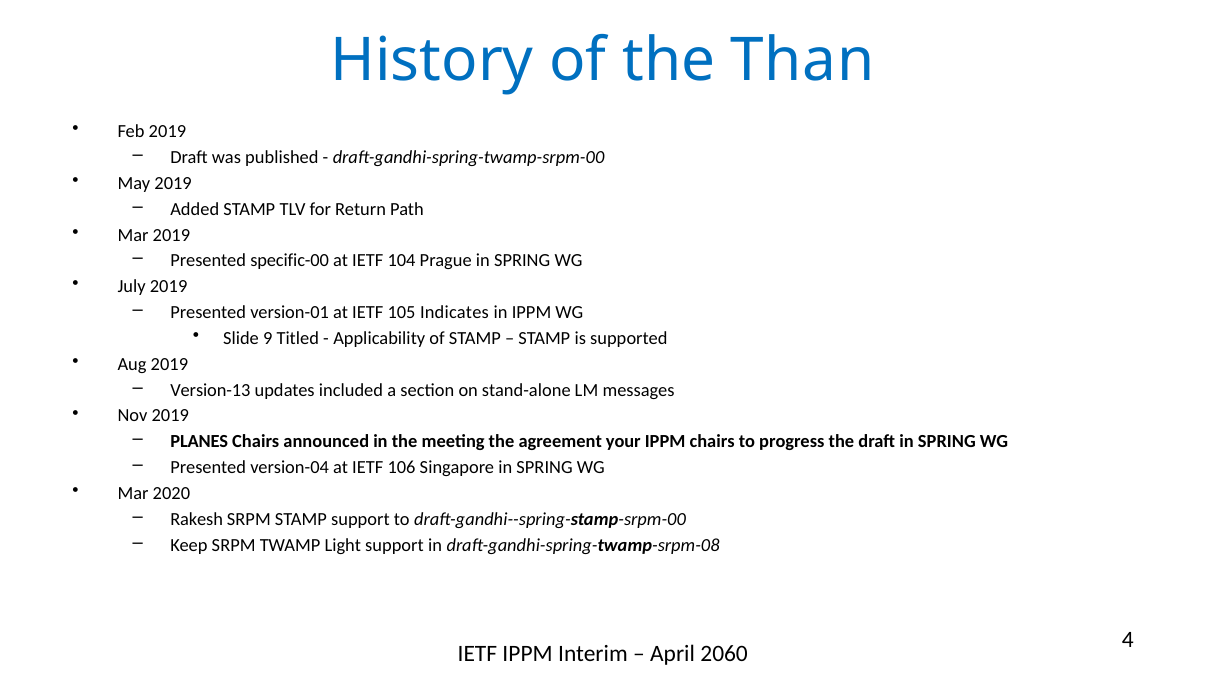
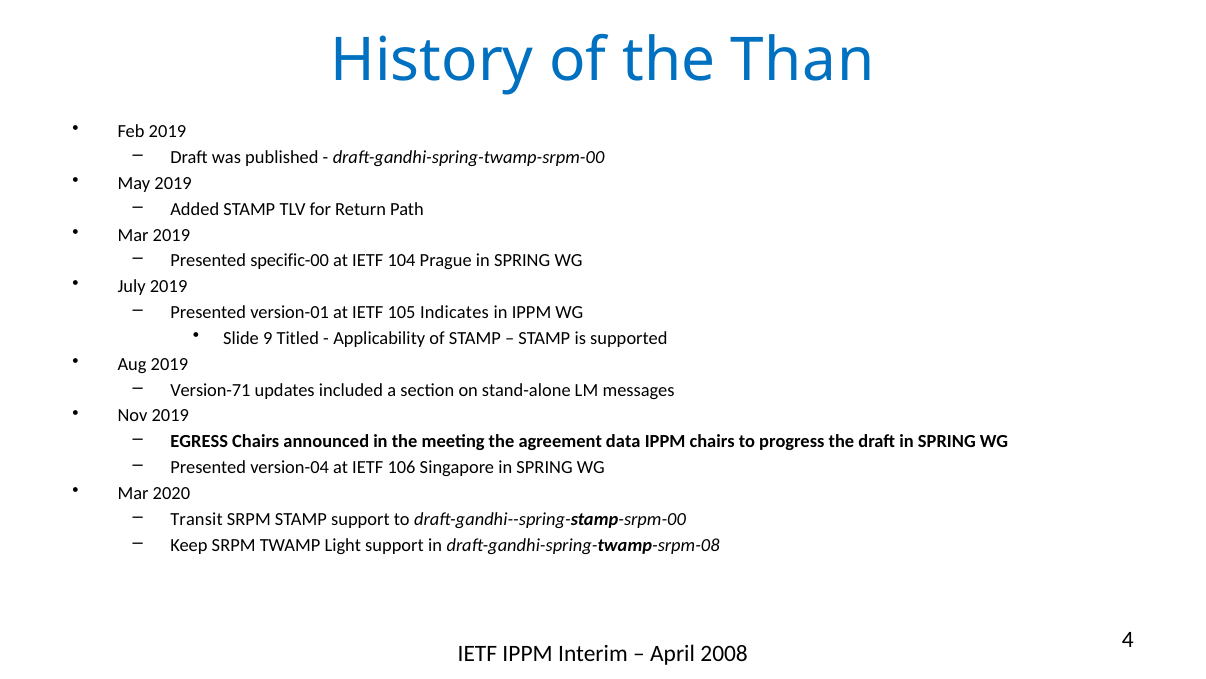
Version-13: Version-13 -> Version-71 (210, 390)
PLANES: PLANES -> EGRESS (199, 441)
your: your -> data (623, 441)
Rakesh: Rakesh -> Transit (197, 519)
2060: 2060 -> 2008 (724, 653)
